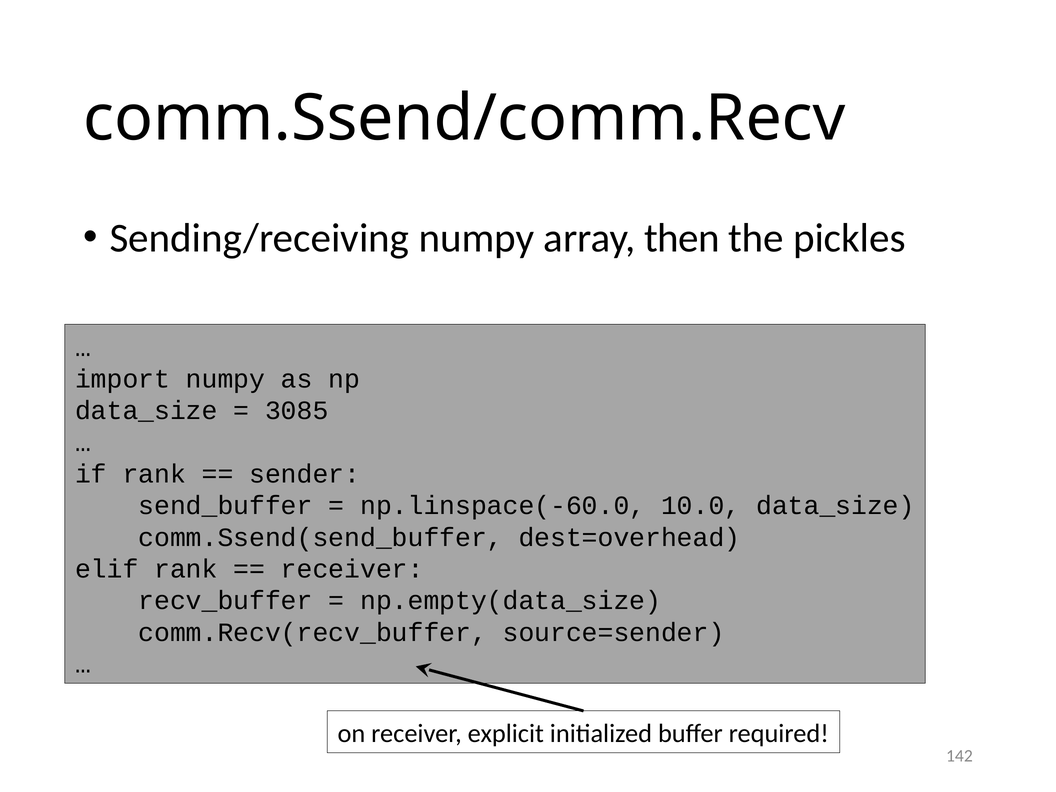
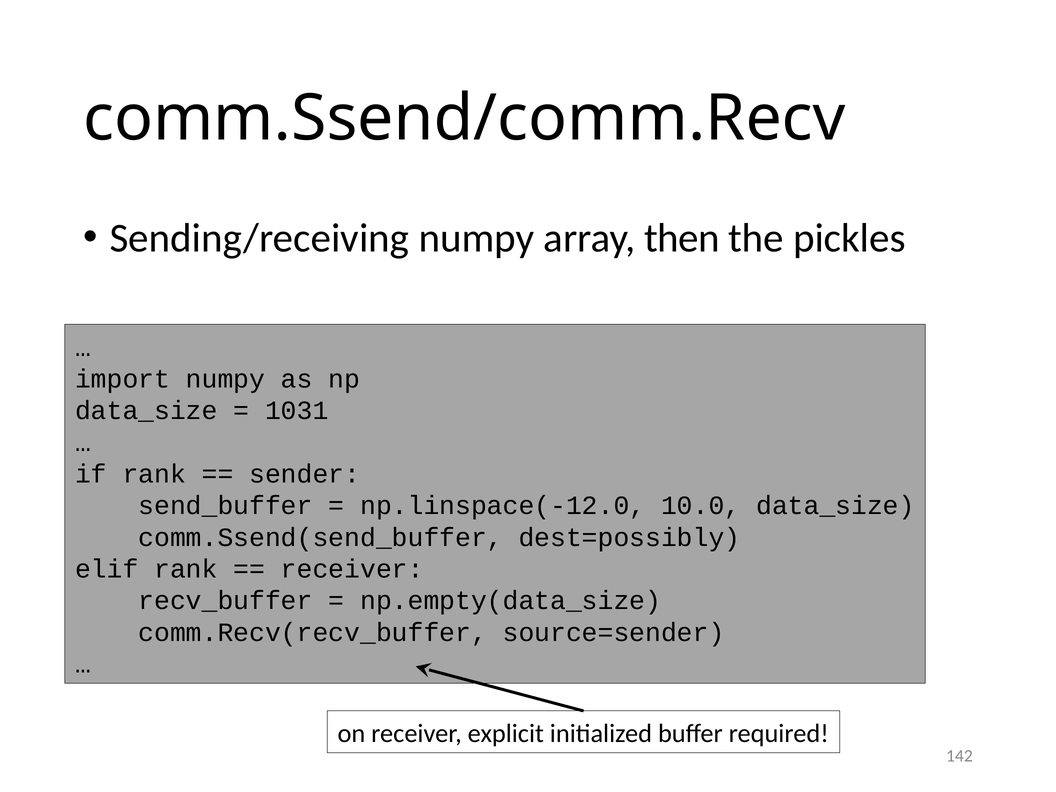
3085: 3085 -> 1031 (297, 411)
np.linspace(-60.0: np.linspace(-60.0 -> np.linspace(-12.0 (503, 506)
dest=overhead: dest=overhead -> dest=possibly (629, 537)
